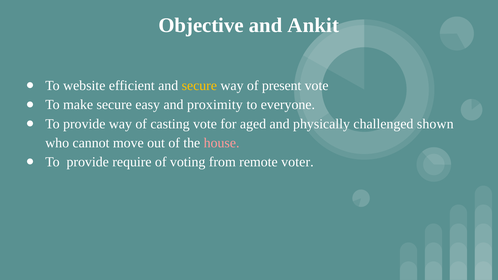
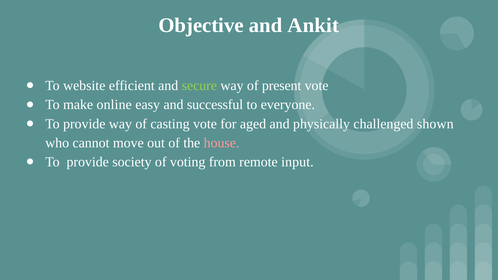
secure colour: yellow -> light green (199, 86)
make secure: secure -> online (114, 105)
proximity: proximity -> successful (215, 105)
require: require -> society (132, 162)
voter: voter -> input (297, 162)
